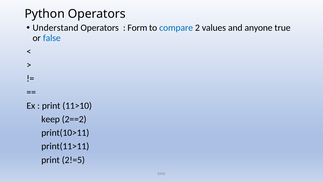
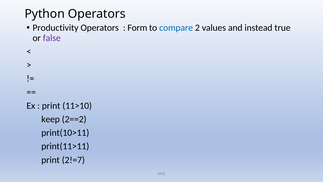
Understand: Understand -> Productivity (56, 28)
anyone: anyone -> instead (259, 28)
false colour: blue -> purple (52, 38)
2!=5: 2!=5 -> 2!=7 (73, 160)
